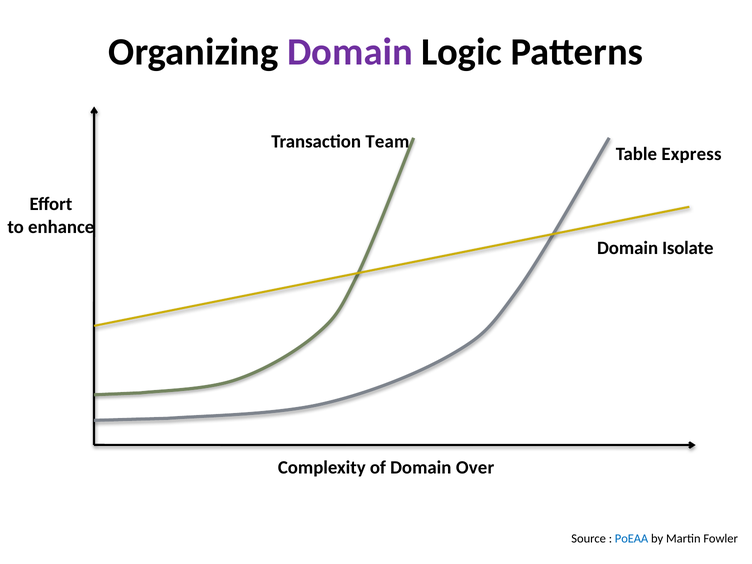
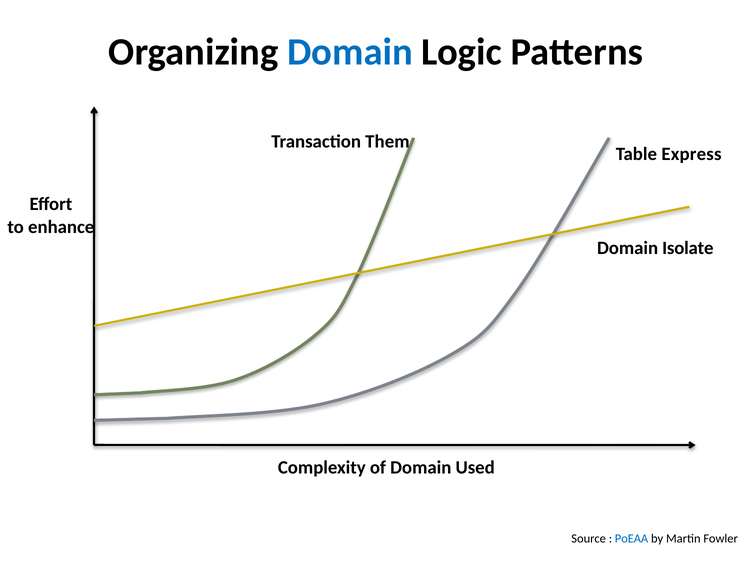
Domain colour: purple -> blue (350, 52)
Team: Team -> Them (387, 142)
Over: Over -> Used (475, 467)
